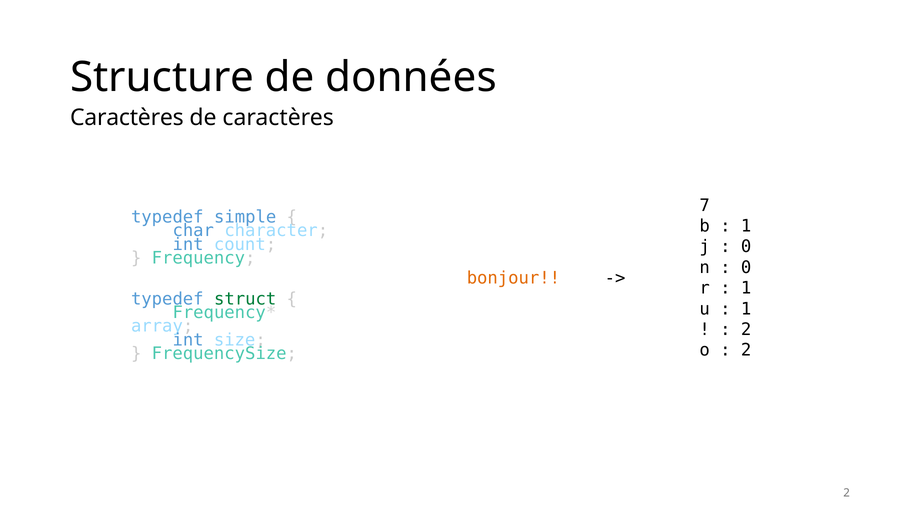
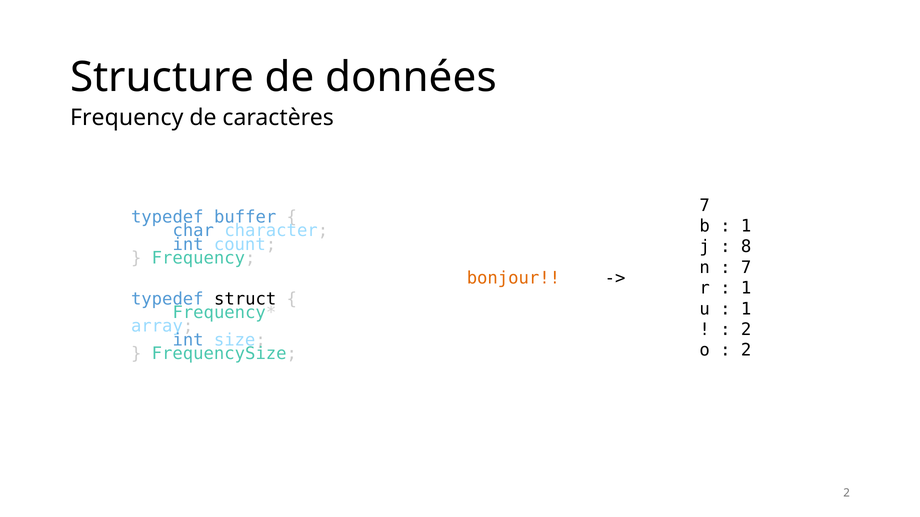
Caractères: Caractères -> Frequency (127, 118)
simple: simple -> buffer (245, 217)
0: 0 -> 8 (746, 247)
0: 0 -> 7 (746, 268)
struct colour: green -> black (245, 299)
